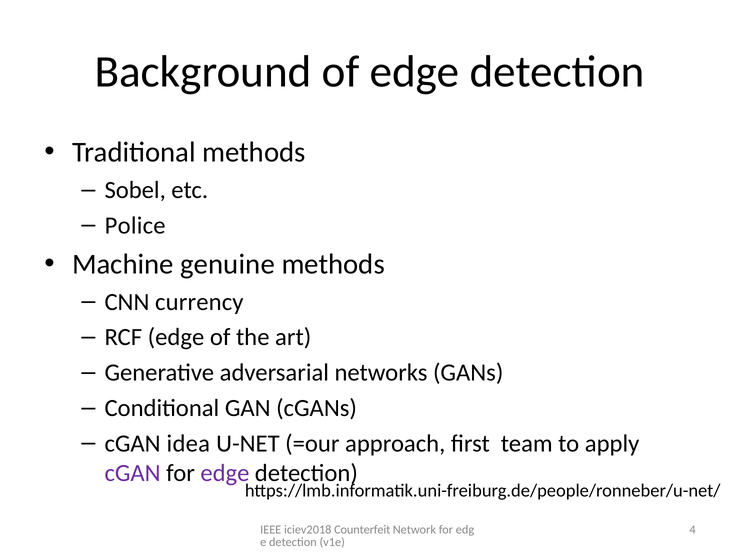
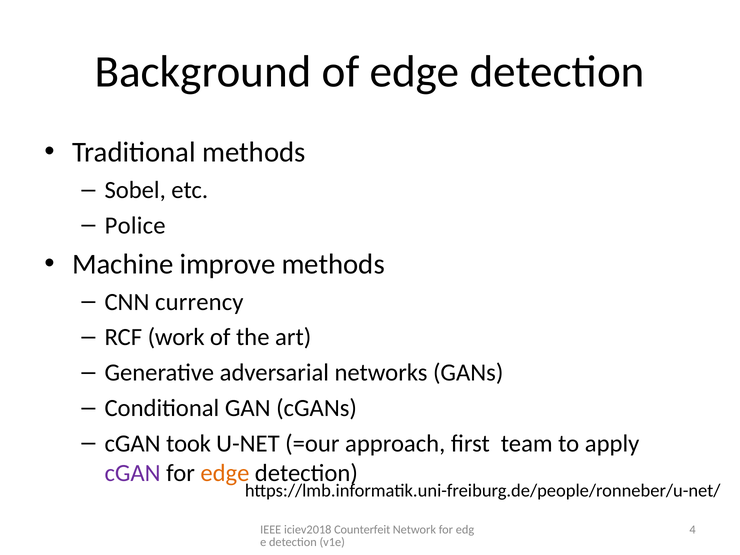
genuine: genuine -> improve (228, 264)
RCF edge: edge -> work (176, 337)
idea: idea -> took (189, 443)
edge colour: purple -> orange (225, 473)
